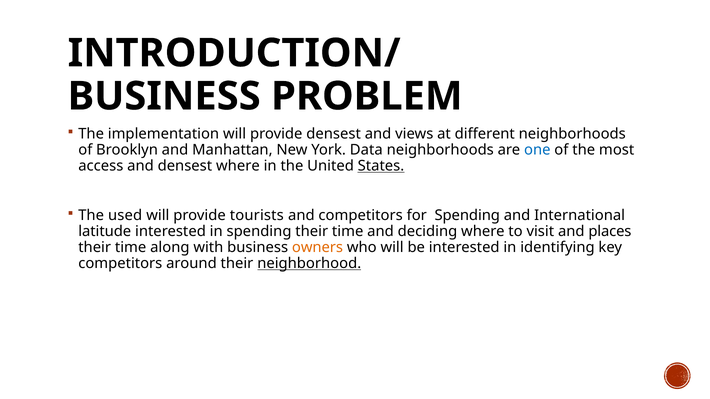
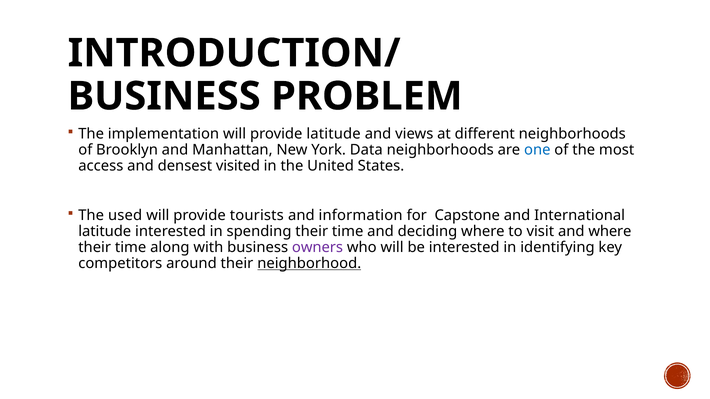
provide densest: densest -> latitude (334, 134)
densest where: where -> visited (238, 166)
States underline: present -> none (381, 166)
and competitors: competitors -> information (361, 216)
for Spending: Spending -> Capstone (467, 216)
and places: places -> where (610, 232)
owners colour: orange -> purple (317, 248)
